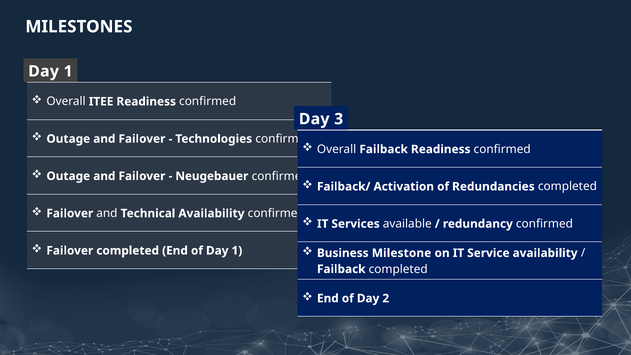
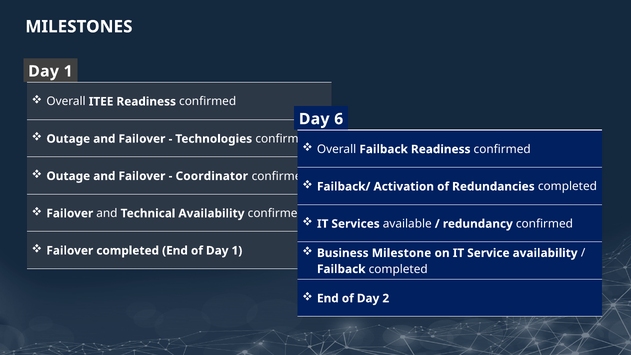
3: 3 -> 6 (339, 119)
Neugebauer: Neugebauer -> Coordinator (212, 176)
